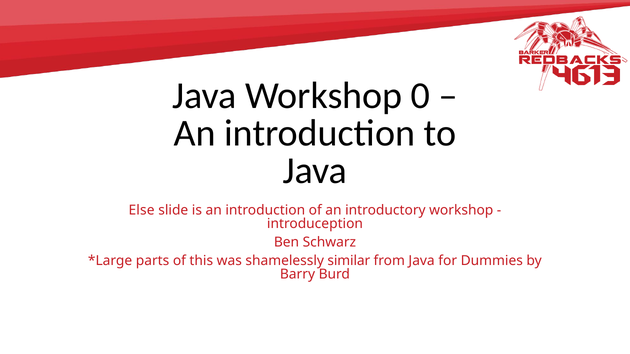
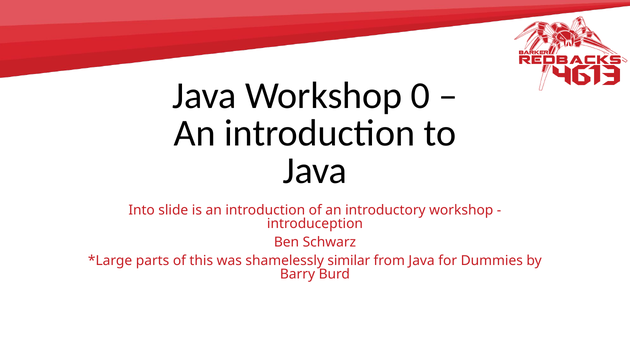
Else: Else -> Into (142, 210)
